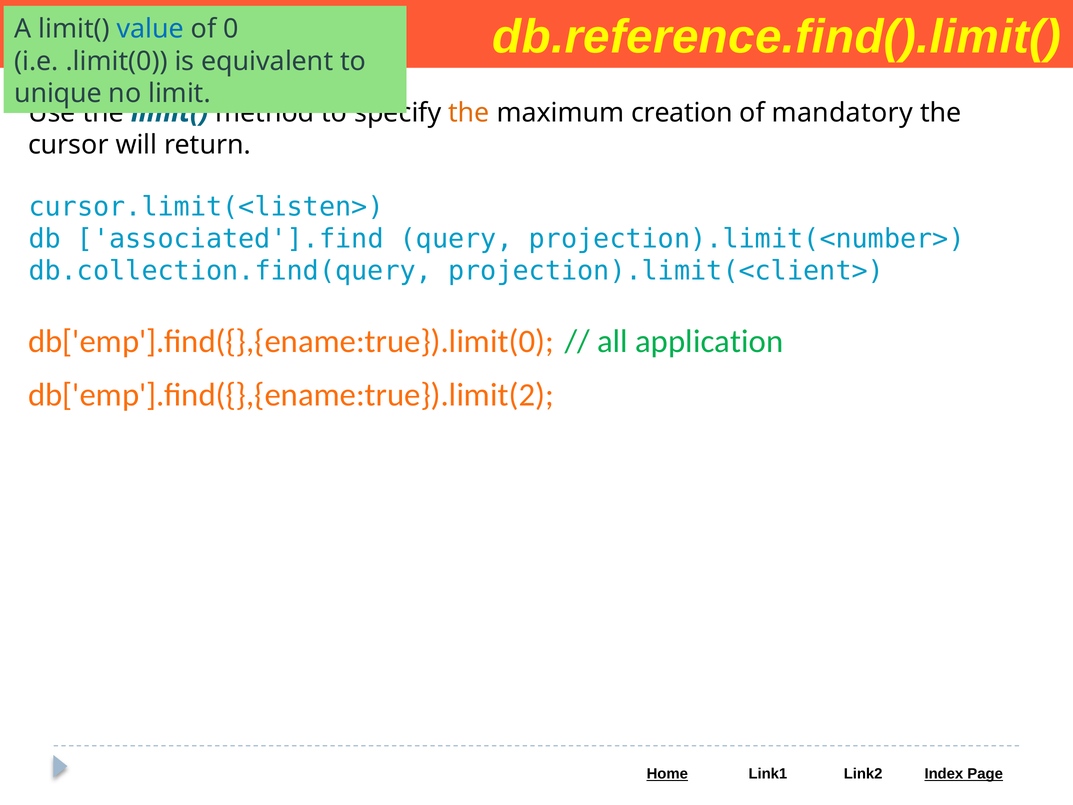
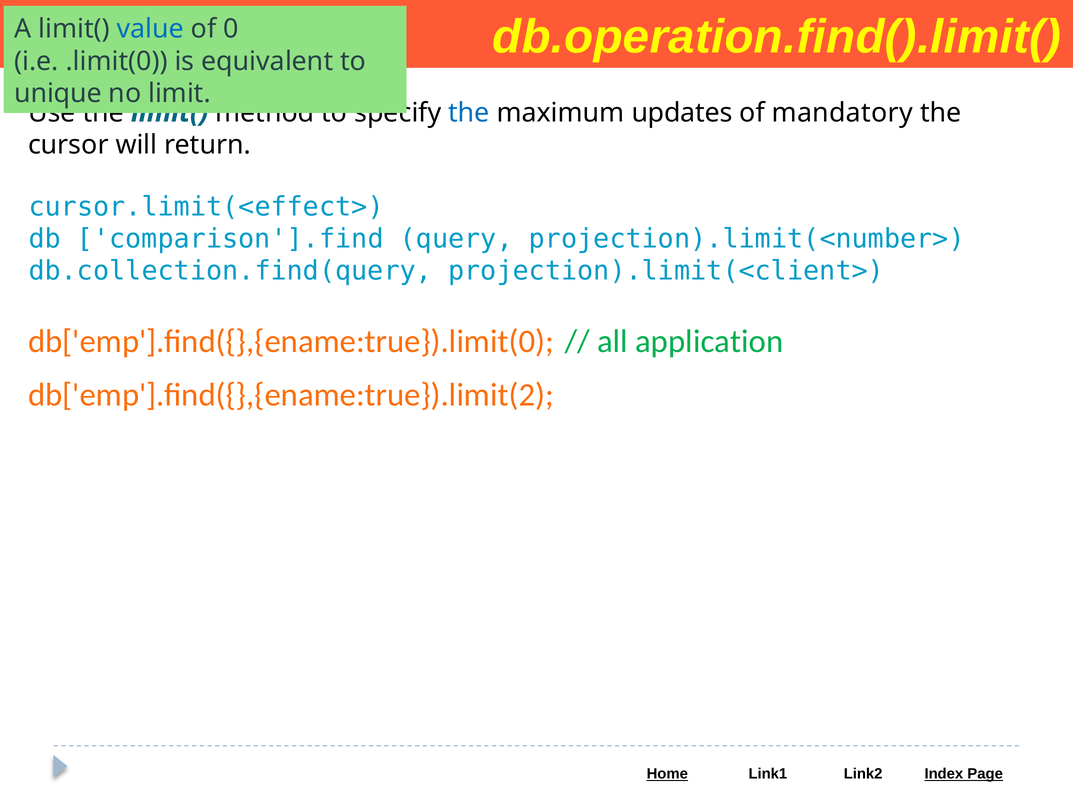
db.reference.find().limit(: db.reference.find().limit( -> db.operation.find().limit( (777, 37)
the colour: orange -> blue (469, 113)
creation: creation -> updates (682, 113)
cursor.limit(<listen>: cursor.limit(<listen> -> cursor.limit(<effect> (206, 207)
associated'].find: associated'].find -> comparison'].find (230, 239)
